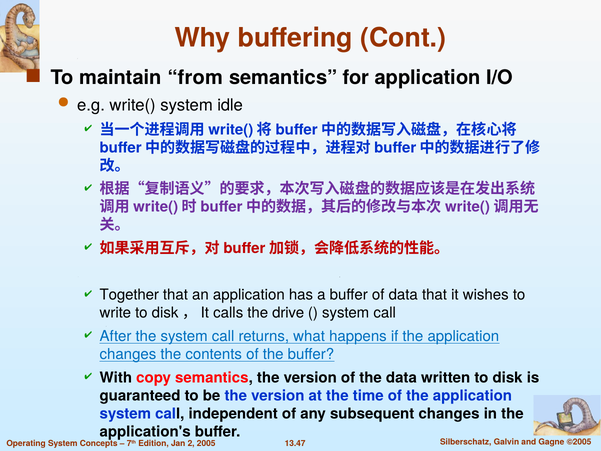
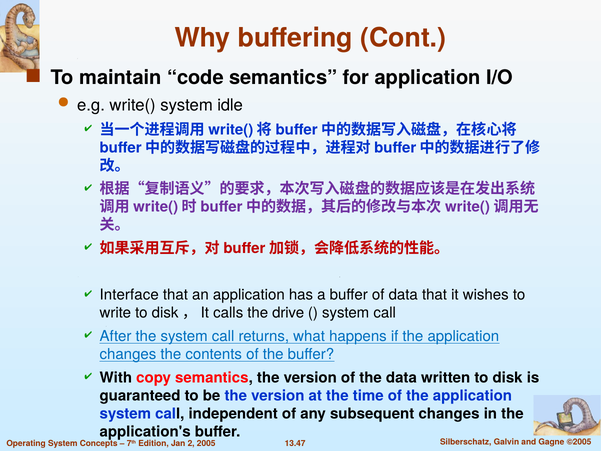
from: from -> code (196, 78)
Together: Together -> Interface (129, 295)
